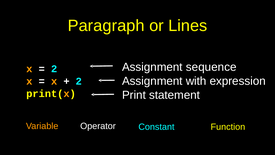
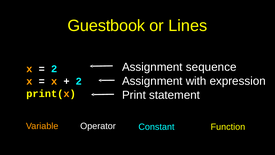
Paragraph: Paragraph -> Guestbook (106, 26)
